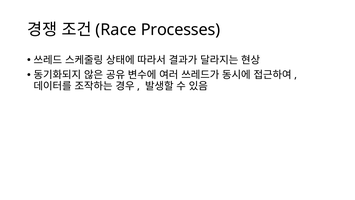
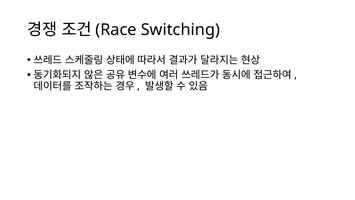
Processes: Processes -> Switching (180, 30)
